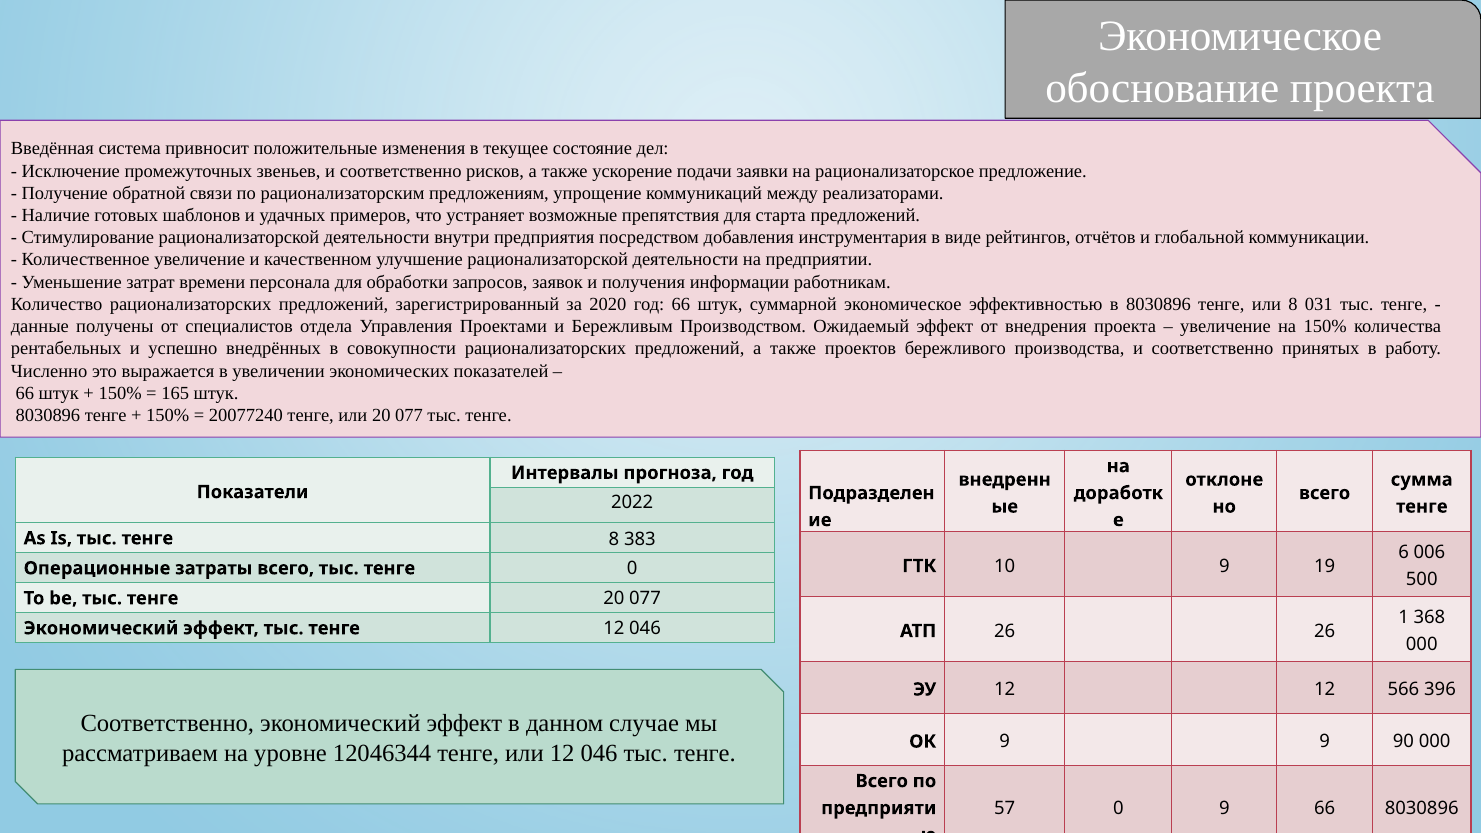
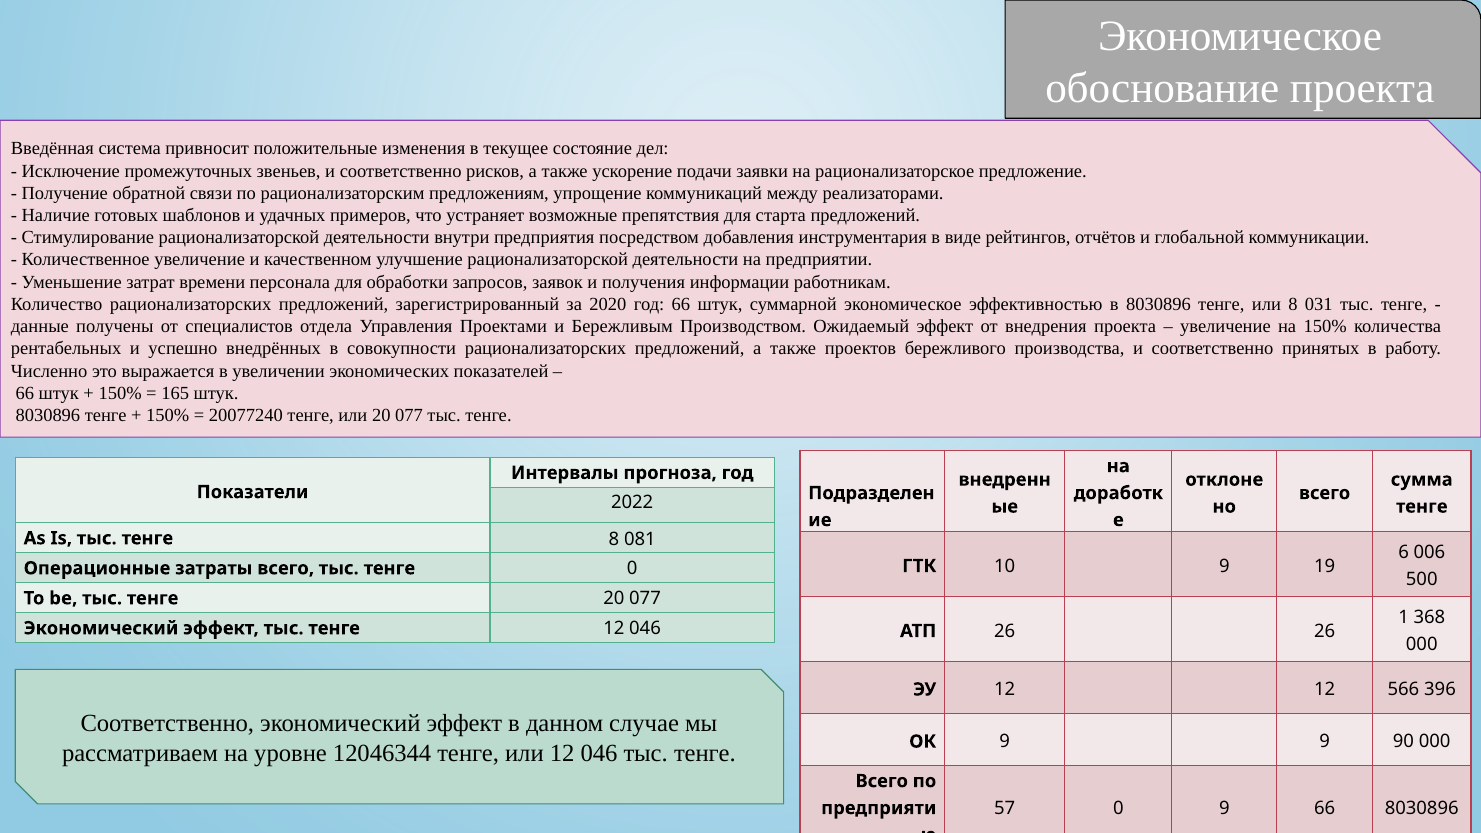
383: 383 -> 081 (640, 540)
